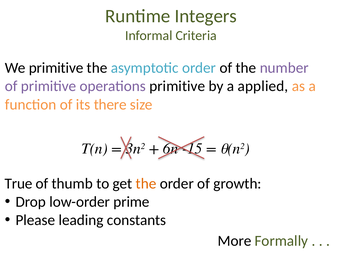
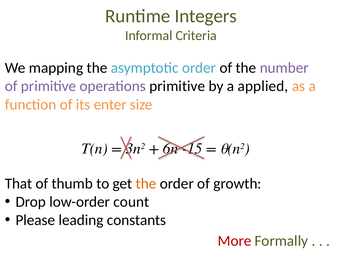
We primitive: primitive -> mapping (56, 68)
there: there -> enter (110, 104)
True: True -> That (19, 183)
prime: prime -> count (131, 201)
More colour: black -> red (234, 240)
